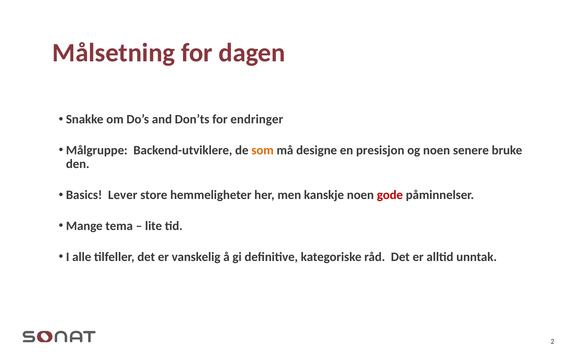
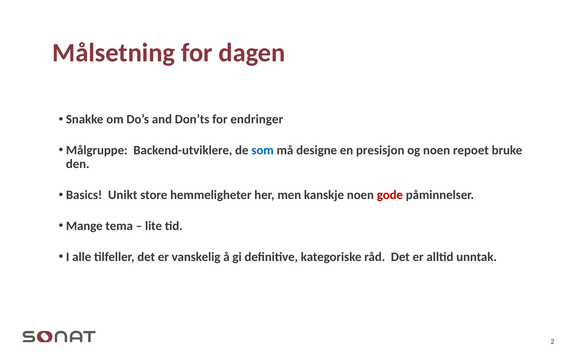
som colour: orange -> blue (263, 150)
senere: senere -> repoet (471, 150)
Lever: Lever -> Unikt (123, 195)
